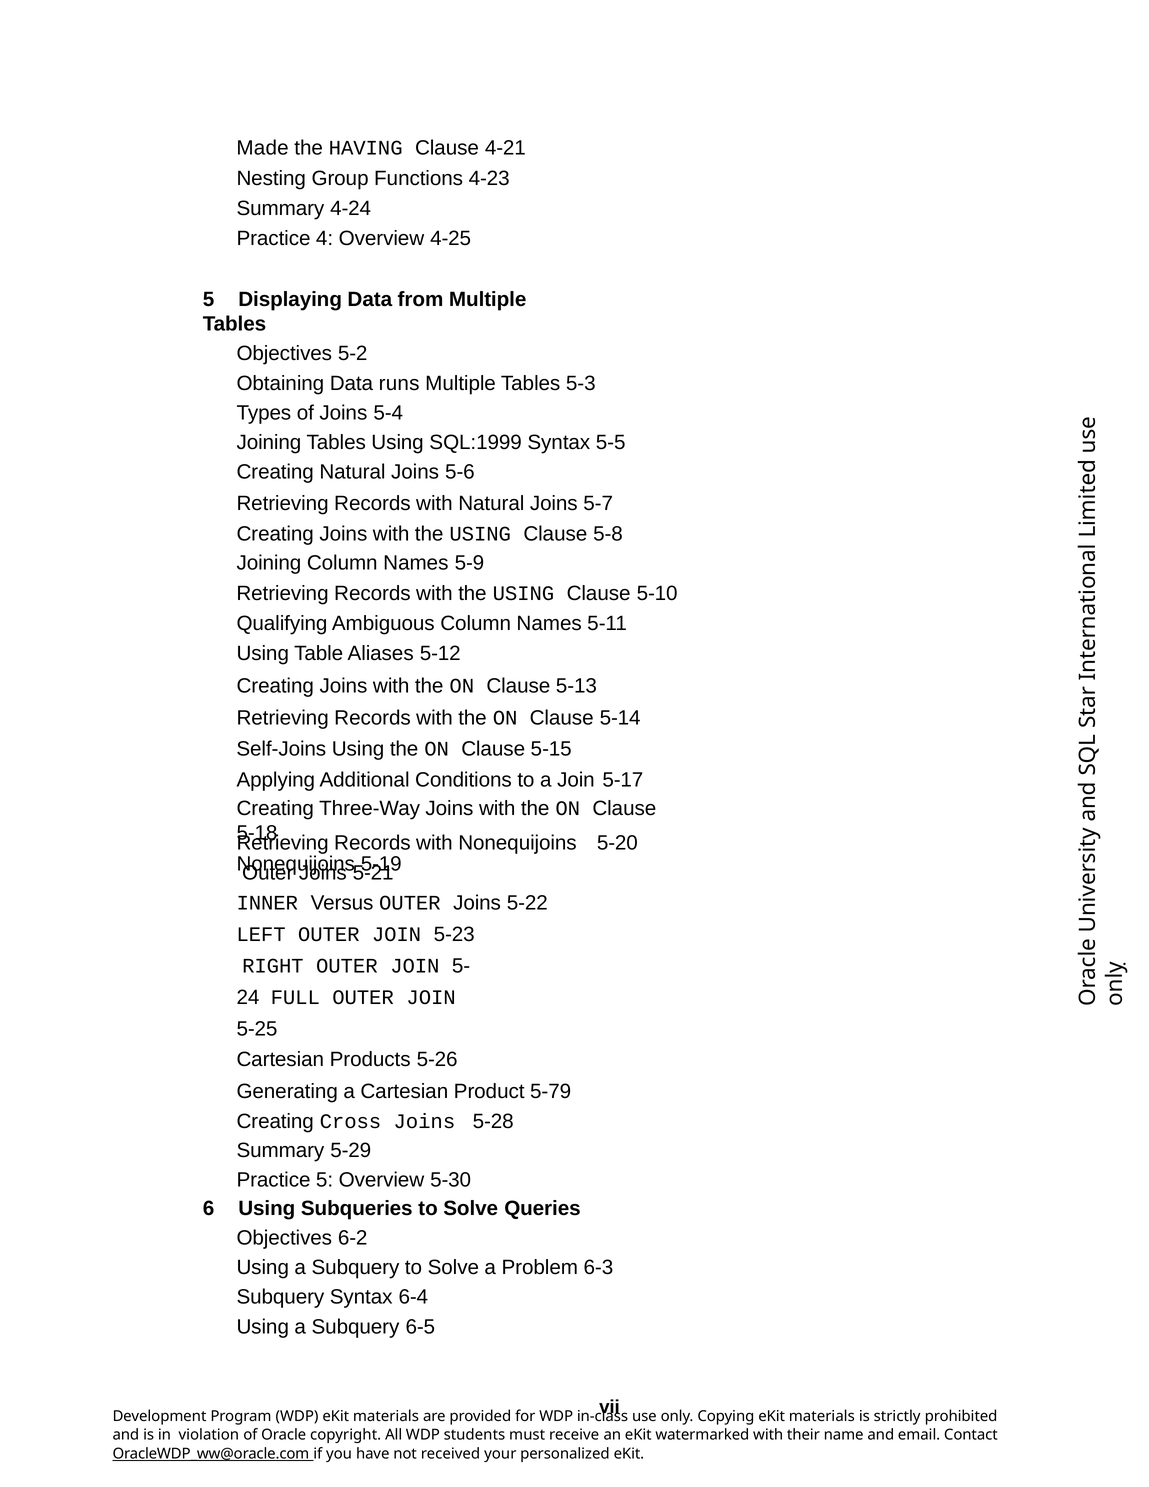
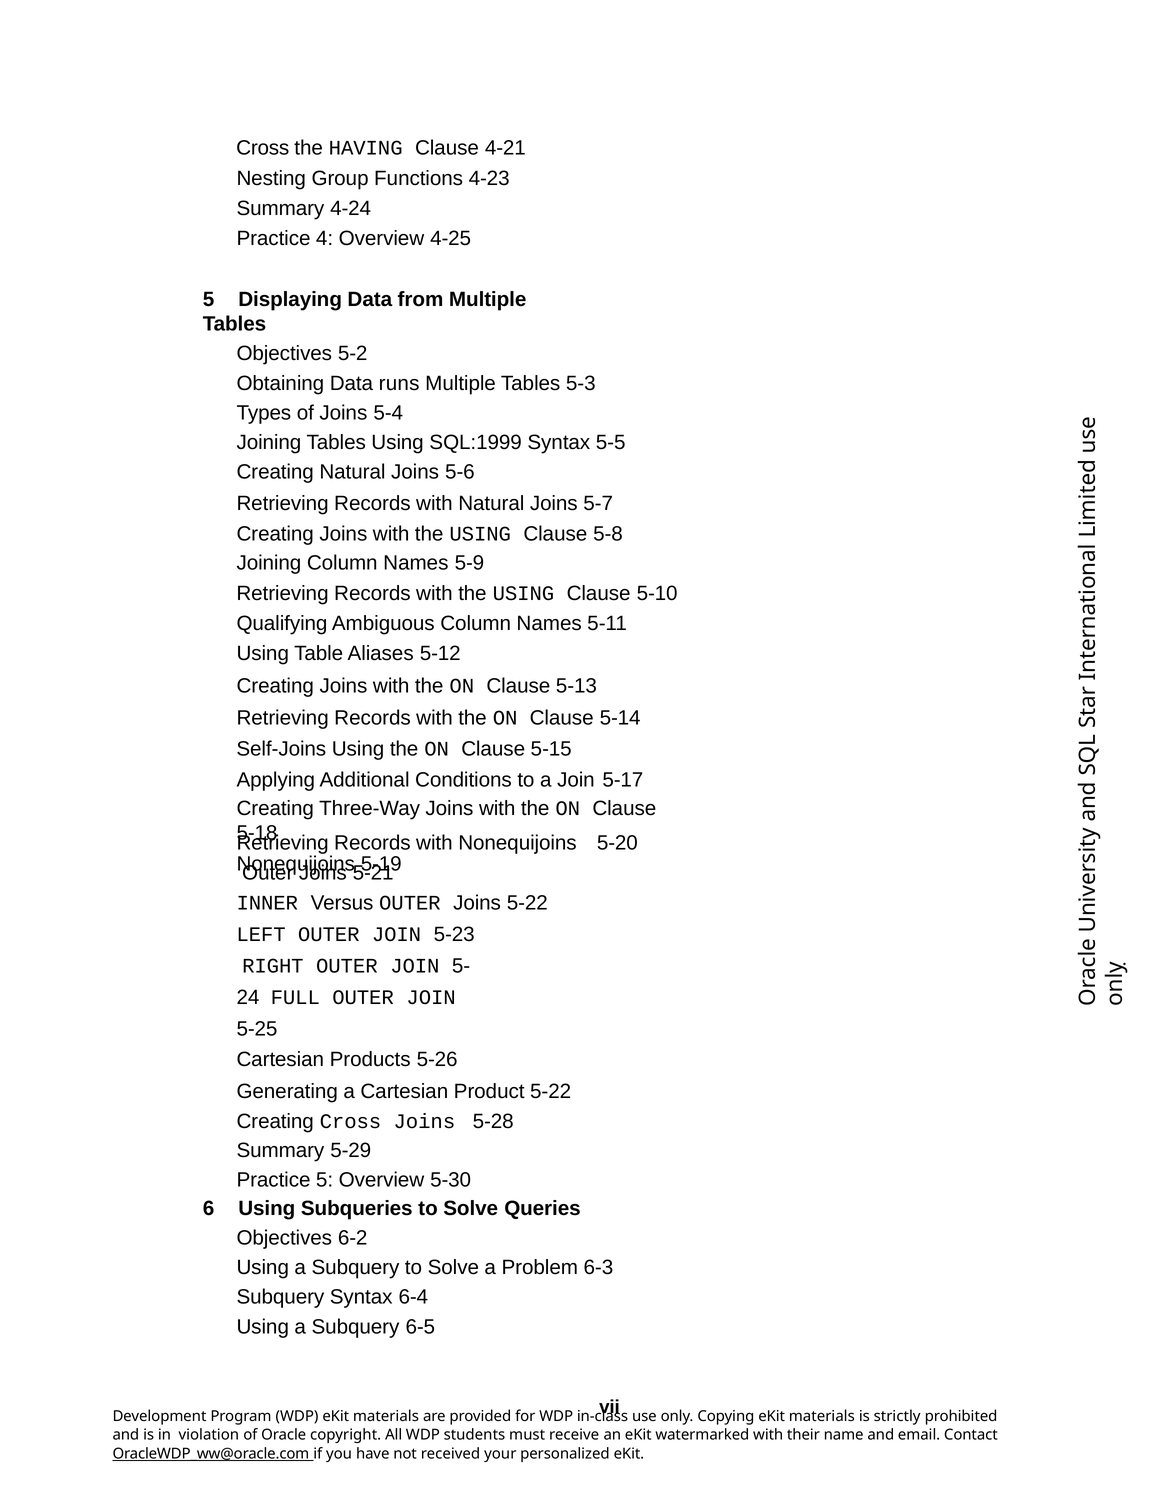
Made: Made -> Cross (263, 148)
Product 5-79: 5-79 -> 5-22 (551, 1091)
